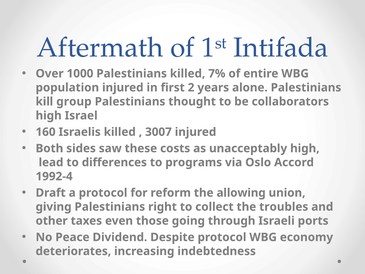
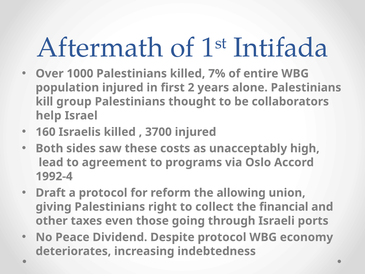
high: high -> help (49, 115)
3007: 3007 -> 3700 (158, 132)
differences: differences -> agreement (114, 162)
troubles: troubles -> financial (284, 207)
